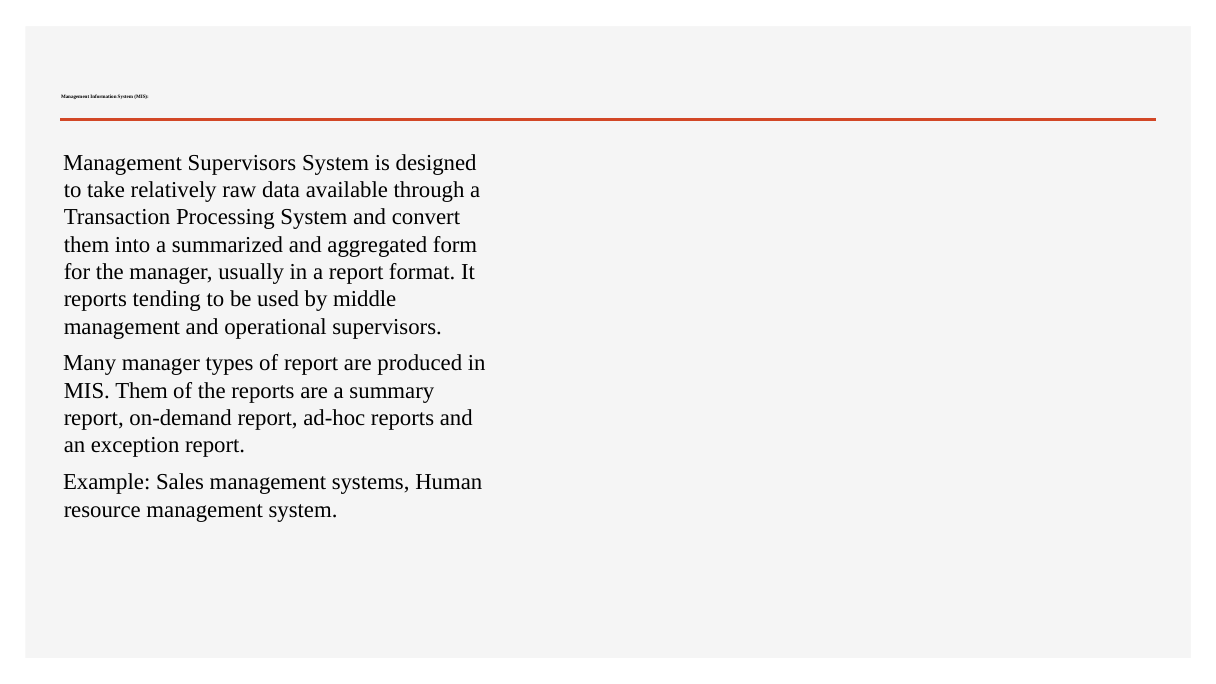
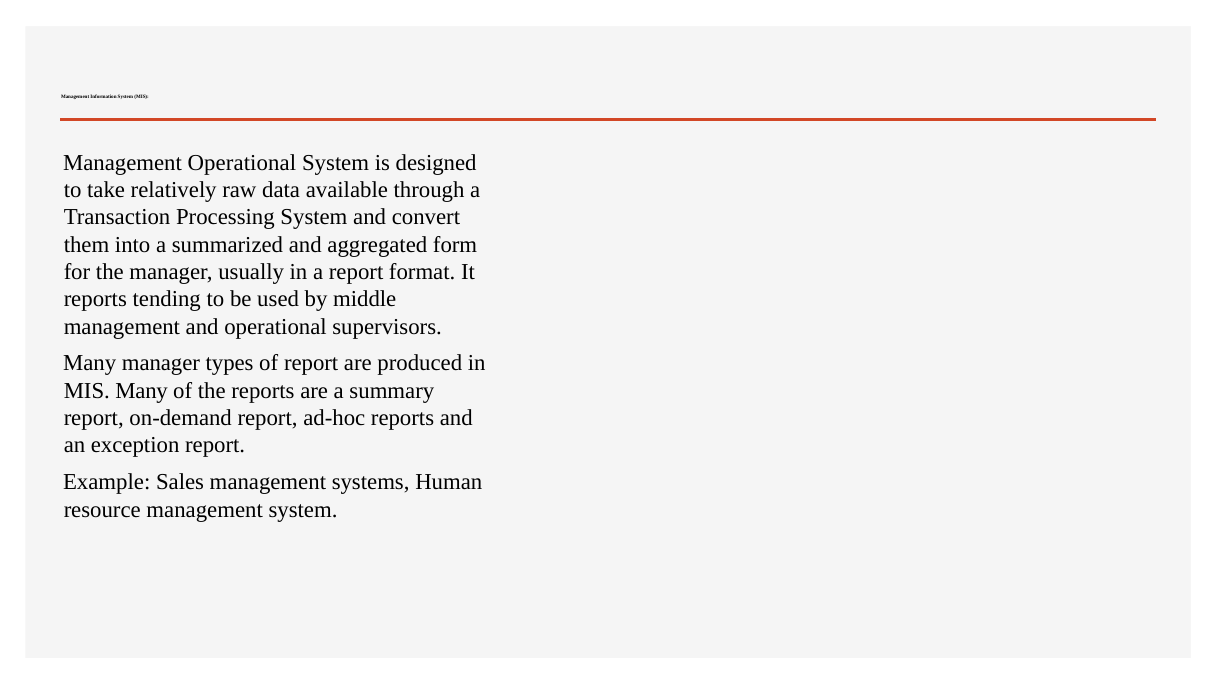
Management Supervisors: Supervisors -> Operational (242, 163)
MIS Them: Them -> Many (142, 391)
